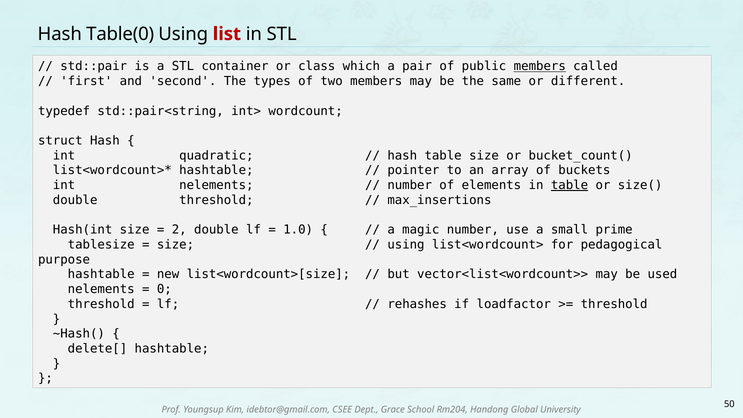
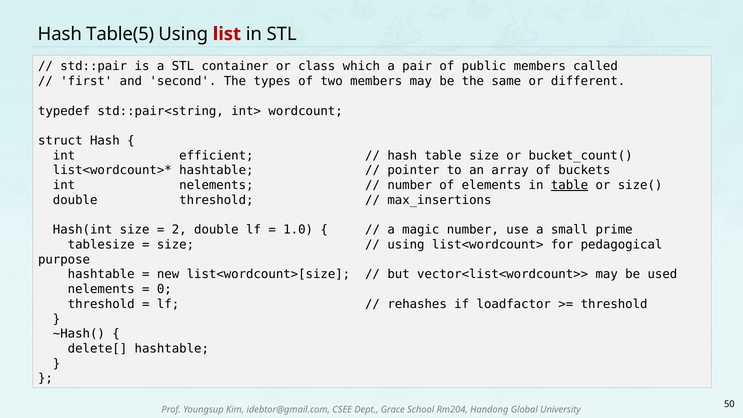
Table(0: Table(0 -> Table(5 (120, 34)
members underline: present -> none (540, 66)
quadratic: quadratic -> efficient (216, 155)
